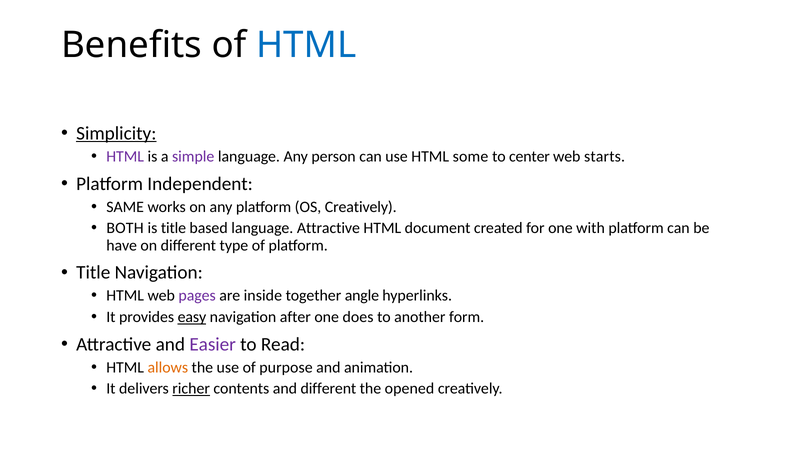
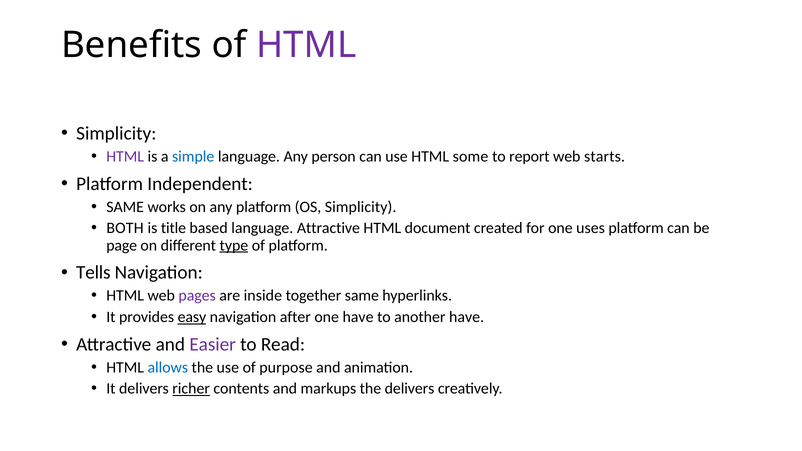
HTML colour: blue -> purple (306, 45)
Simplicity underline: present -> none (116, 133)
simple colour: purple -> blue (193, 156)
center: center -> report (529, 156)
OS Creatively: Creatively -> Simplicity (361, 207)
with: with -> uses (591, 228)
have: have -> page (122, 245)
type underline: none -> present (234, 245)
Title: Title -> Tells (93, 273)
together angle: angle -> same (362, 296)
one does: does -> have (358, 317)
another form: form -> have (467, 317)
allows colour: orange -> blue (168, 368)
and different: different -> markups (328, 389)
the opened: opened -> delivers (410, 389)
